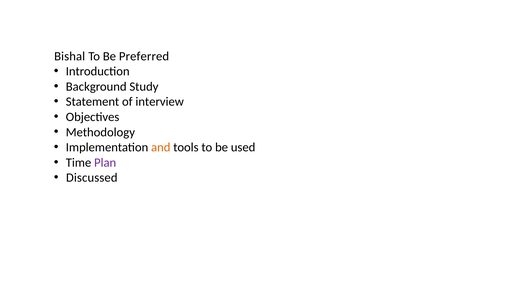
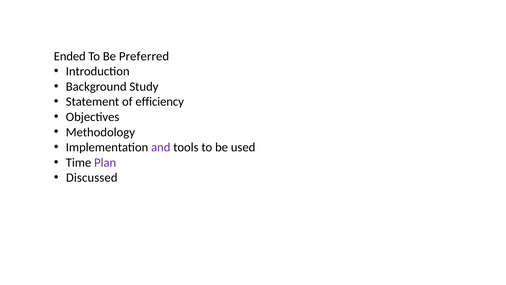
Bishal: Bishal -> Ended (70, 56)
interview: interview -> efficiency (160, 102)
and colour: orange -> purple (161, 147)
